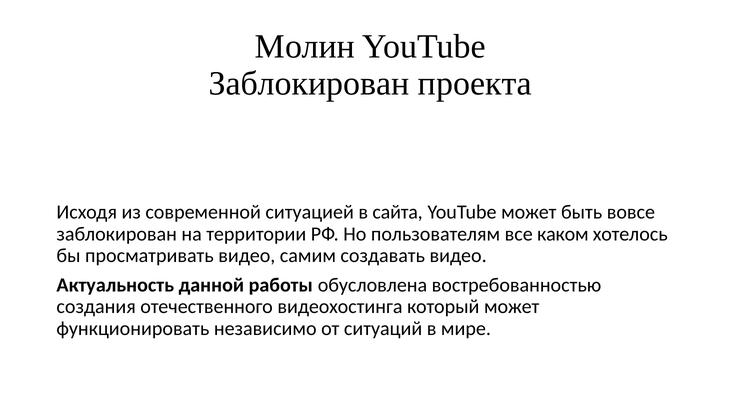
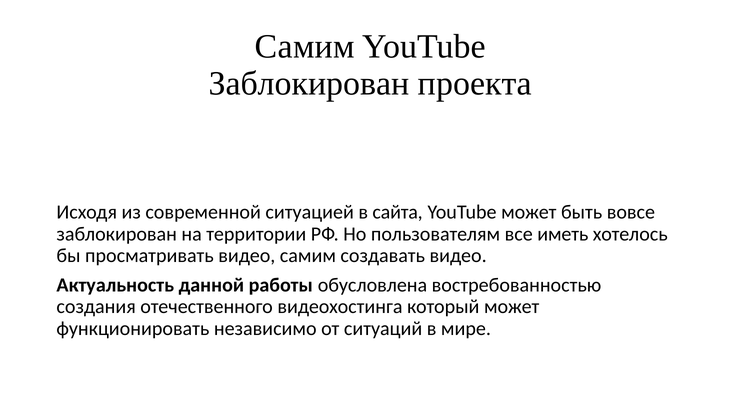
Молин: Молин -> Самим (305, 47)
каком: каком -> иметь (563, 234)
